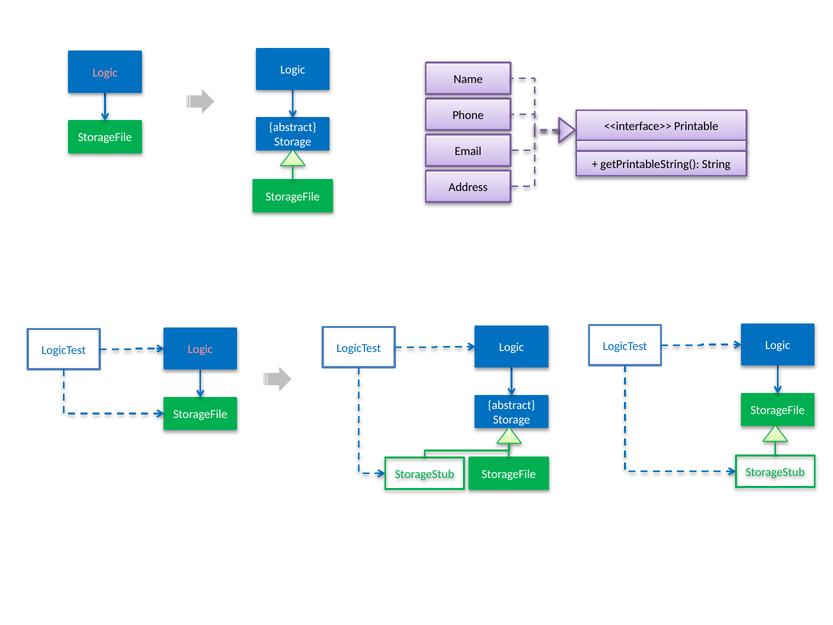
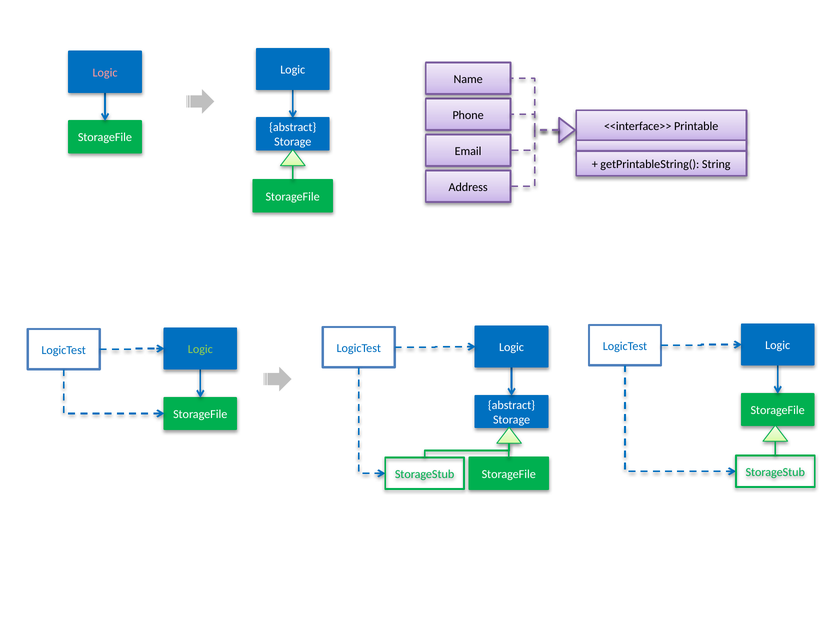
Logic colour: pink -> light green (200, 349)
